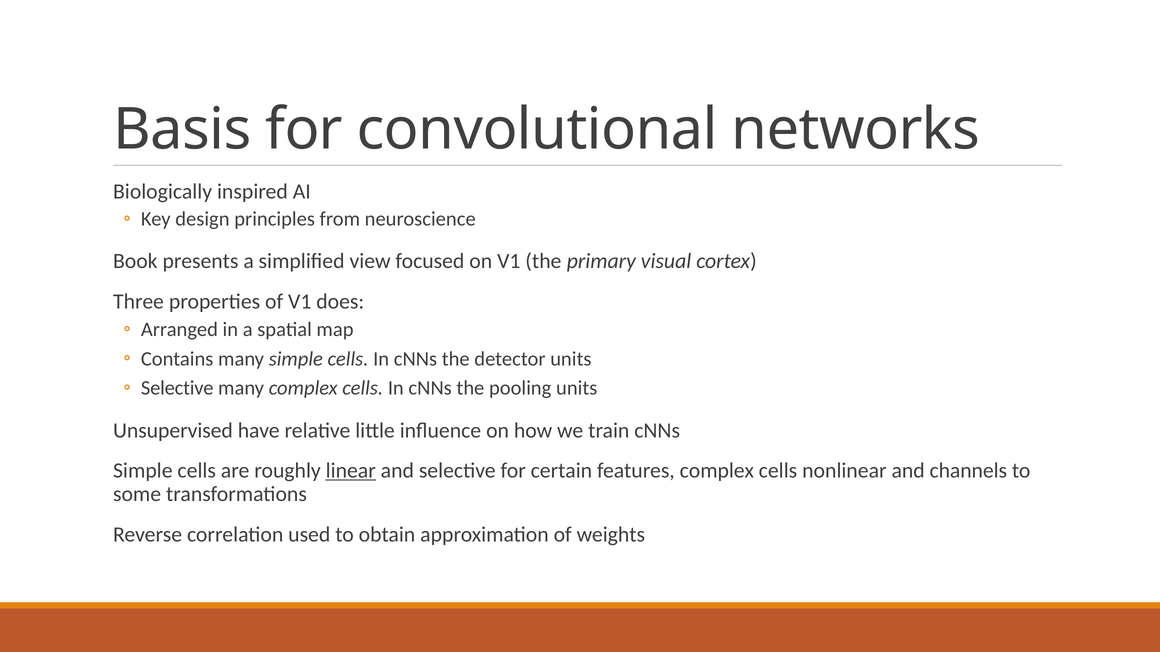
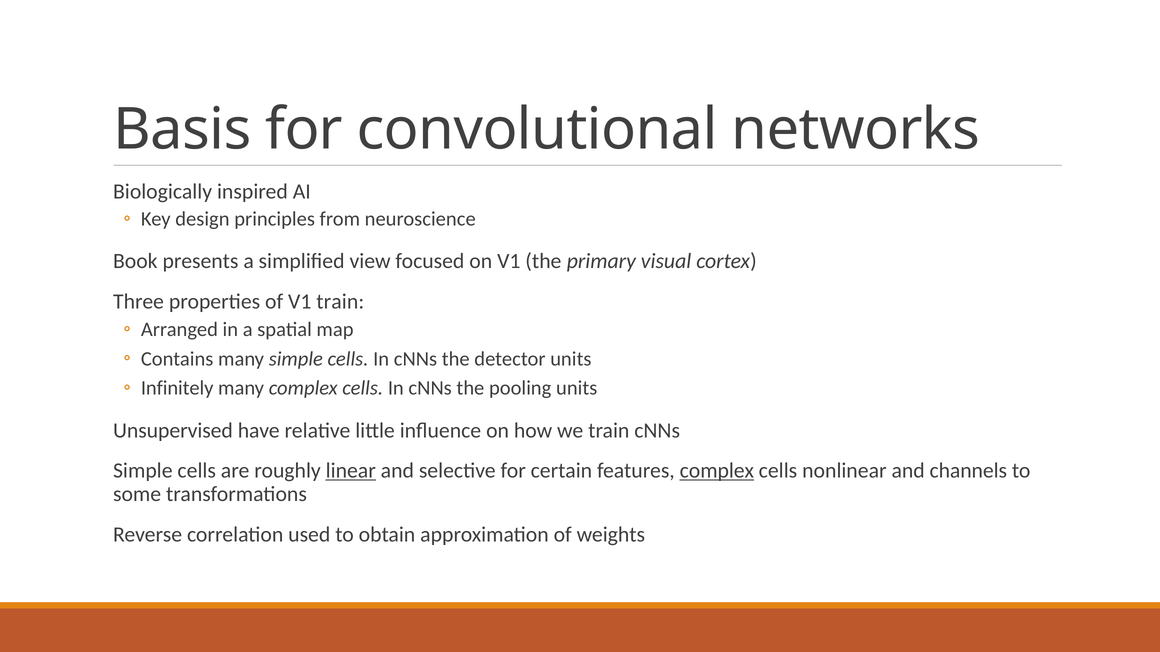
V1 does: does -> train (340, 302)
Selective: Selective -> Infinitely (177, 388)
complex underline: none -> present (717, 471)
